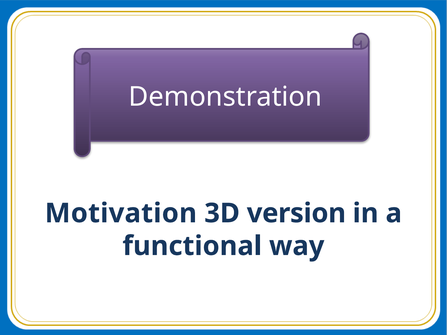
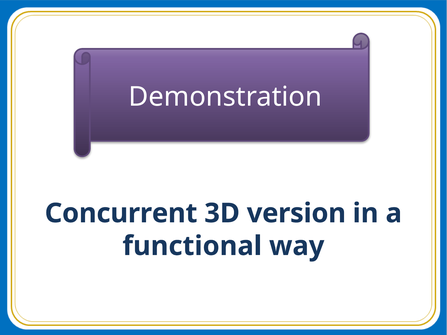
Motivation: Motivation -> Concurrent (121, 213)
